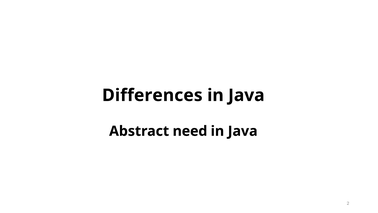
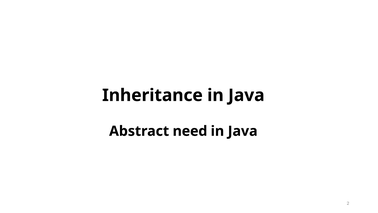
Differences: Differences -> Inheritance (152, 95)
